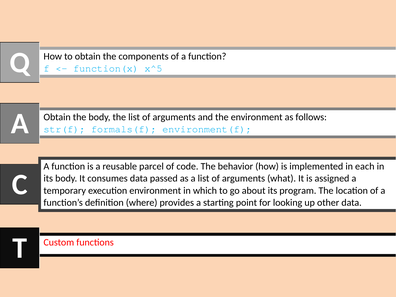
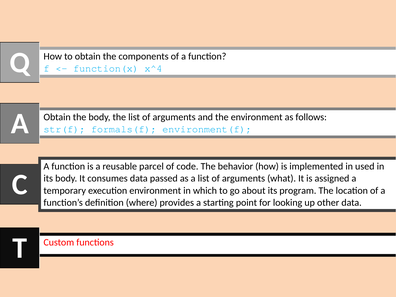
x^5: x^5 -> x^4 (153, 68)
each: each -> used (365, 166)
